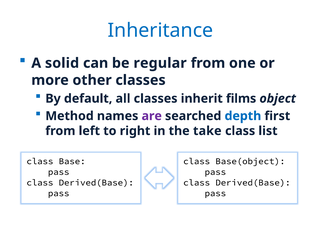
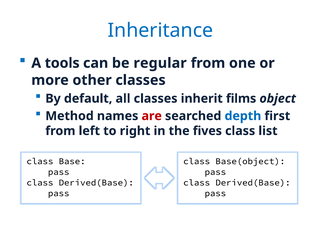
solid: solid -> tools (62, 63)
are colour: purple -> red (152, 116)
take: take -> fives (207, 131)
